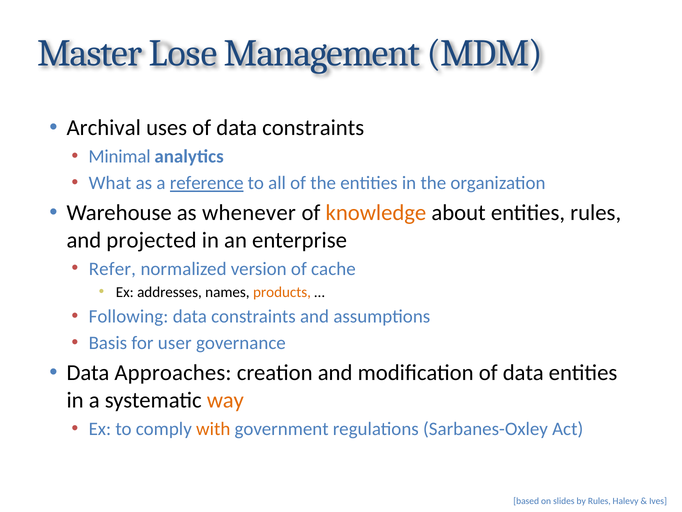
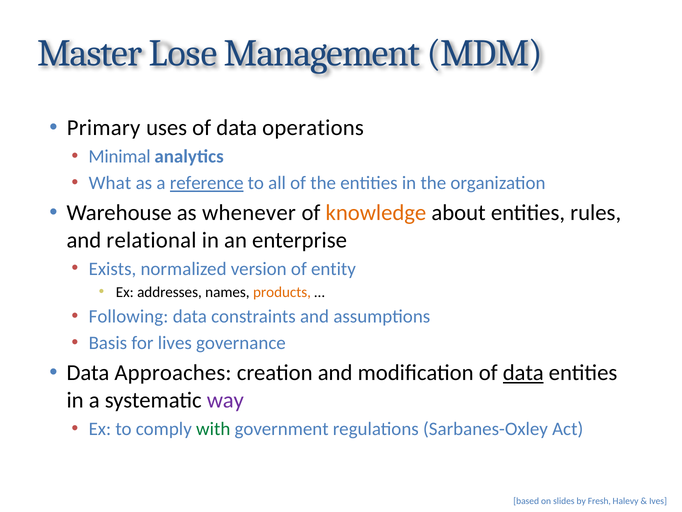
Archival: Archival -> Primary (104, 128)
of data constraints: constraints -> operations (313, 128)
projected: projected -> relational (151, 240)
Refer: Refer -> Exists (112, 269)
cache: cache -> entity (333, 269)
user: user -> lives (175, 343)
data underline: none -> present (523, 373)
way colour: orange -> purple (225, 400)
with colour: orange -> green (213, 428)
by Rules: Rules -> Fresh (599, 501)
